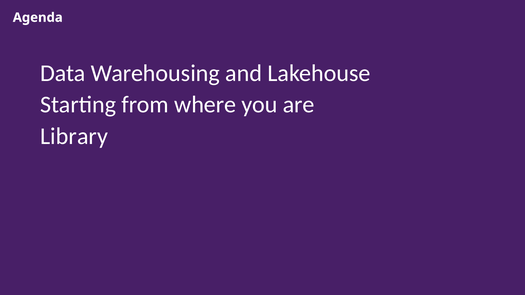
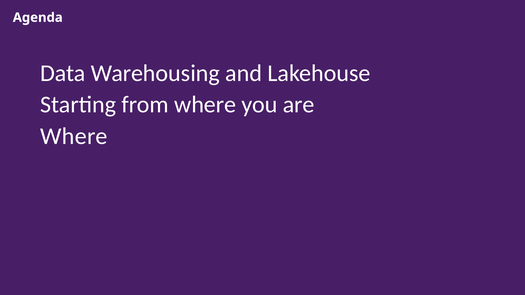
Library: Library -> Where (74, 136)
